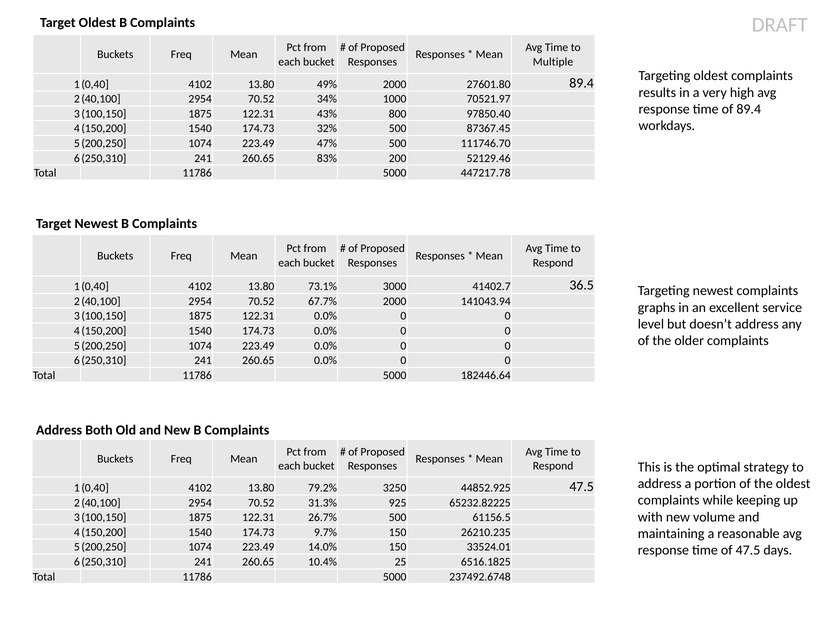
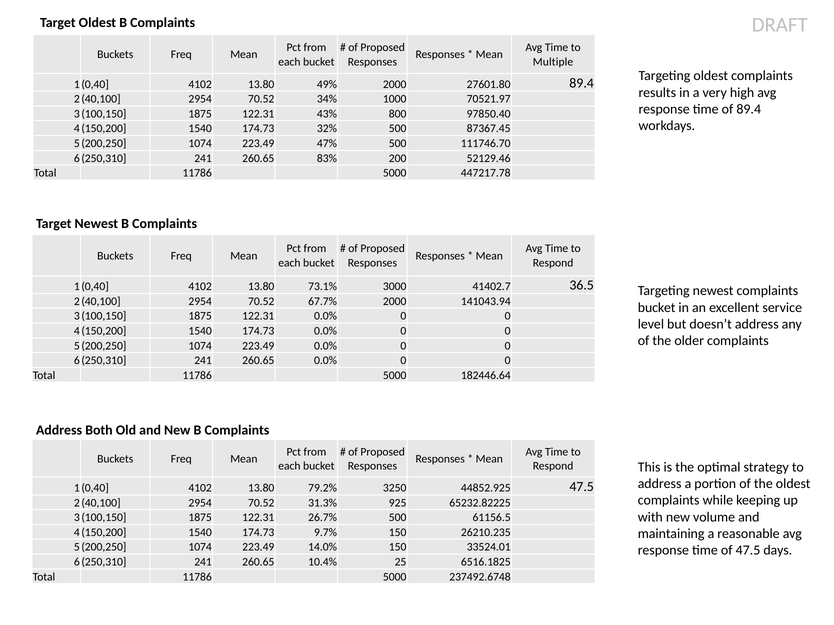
graphs: graphs -> bucket (657, 308)
